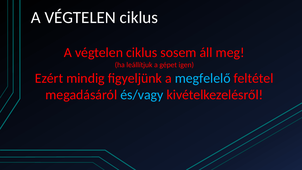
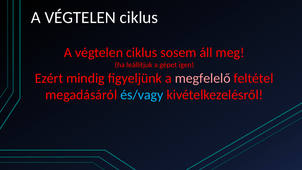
megfelelő colour: light blue -> pink (203, 78)
